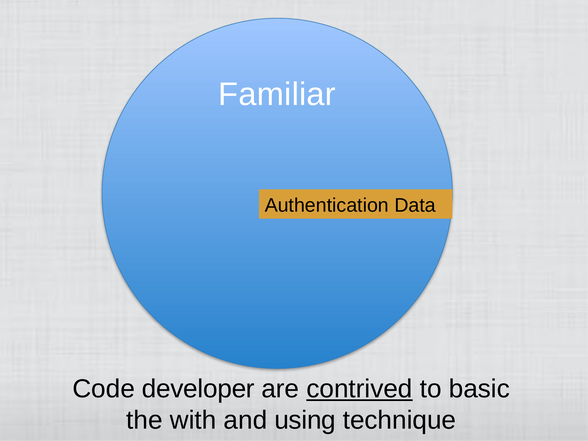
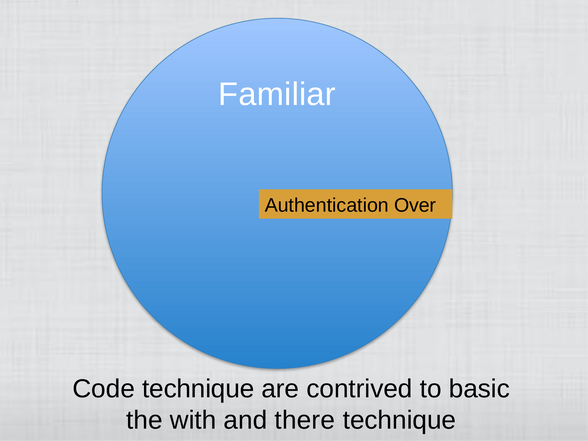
Data: Data -> Over (415, 205)
Code developer: developer -> technique (198, 389)
contrived underline: present -> none (359, 389)
using: using -> there (305, 420)
